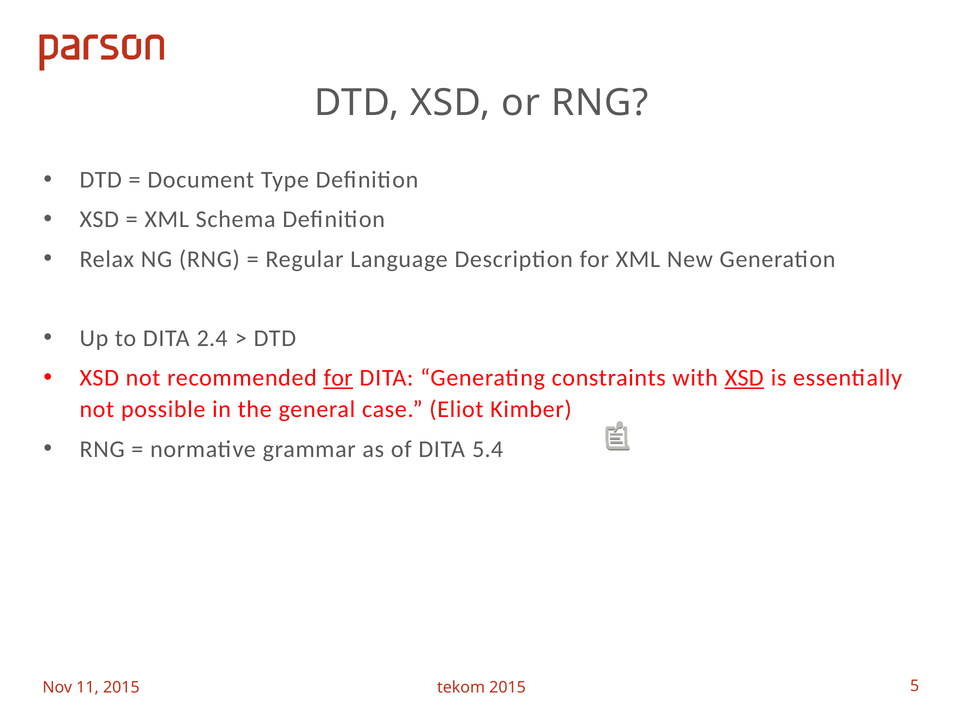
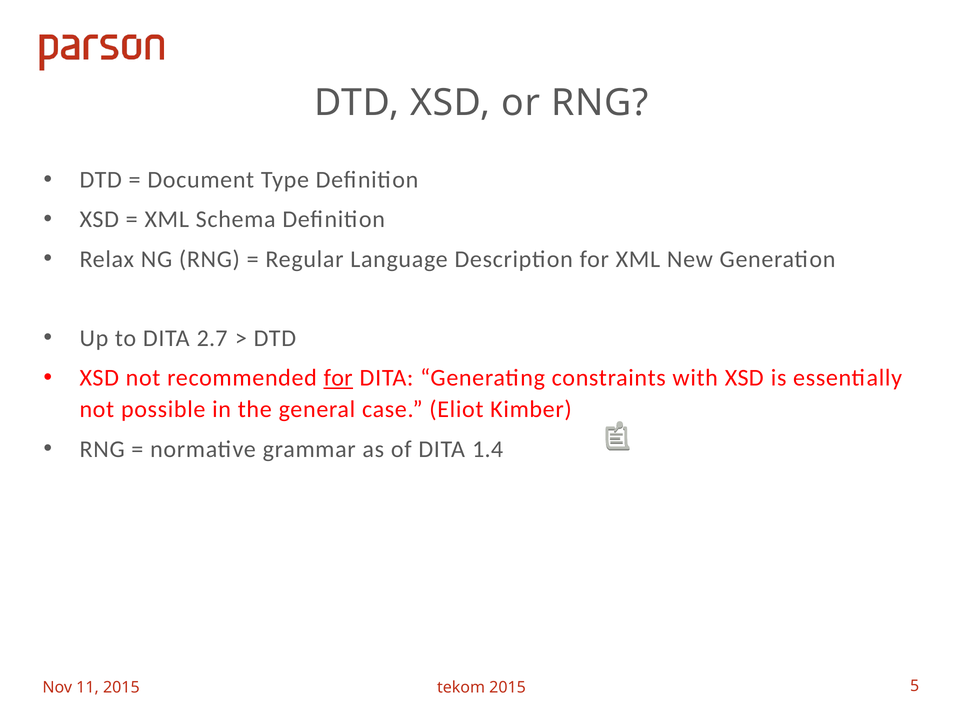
2.4: 2.4 -> 2.7 (212, 338)
XSD underline: present -> none (744, 378)
5.4: 5.4 -> 1.4 (488, 449)
